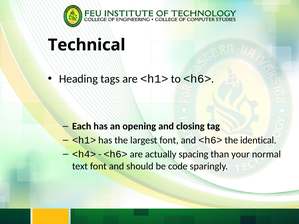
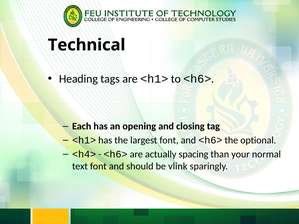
identical: identical -> optional (258, 140)
code: code -> vlink (178, 166)
